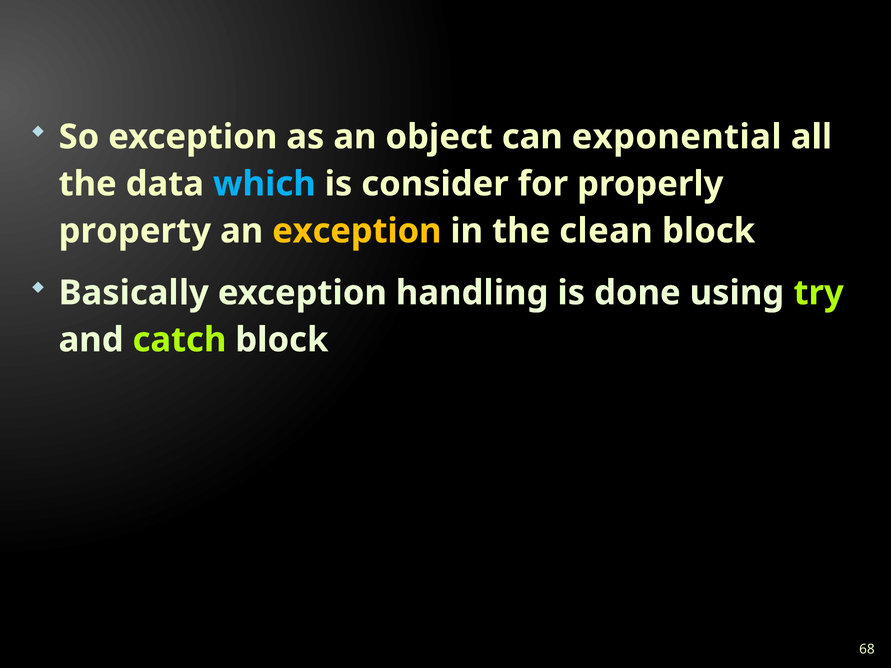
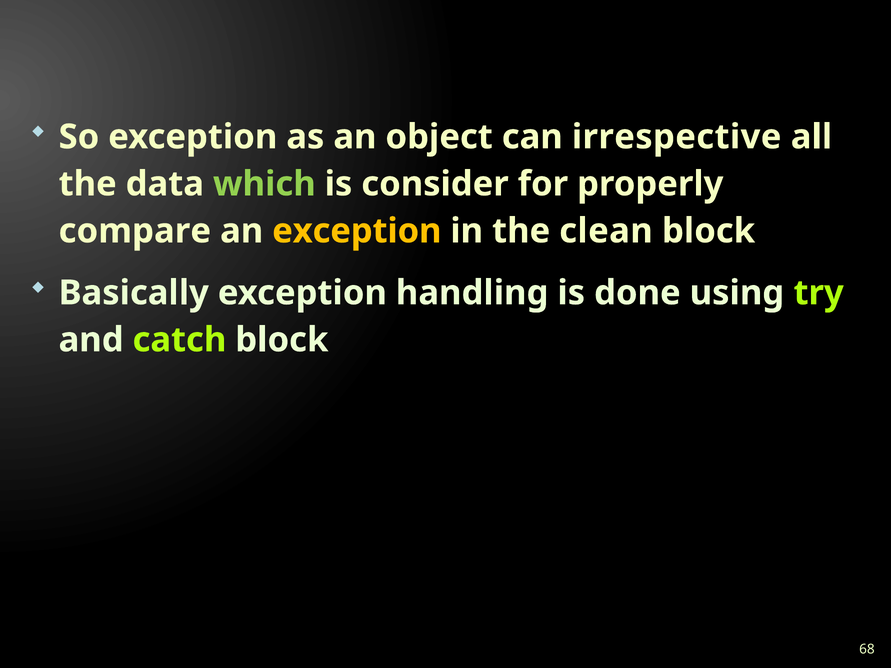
exponential: exponential -> irrespective (677, 137)
which colour: light blue -> light green (264, 184)
property: property -> compare (135, 231)
